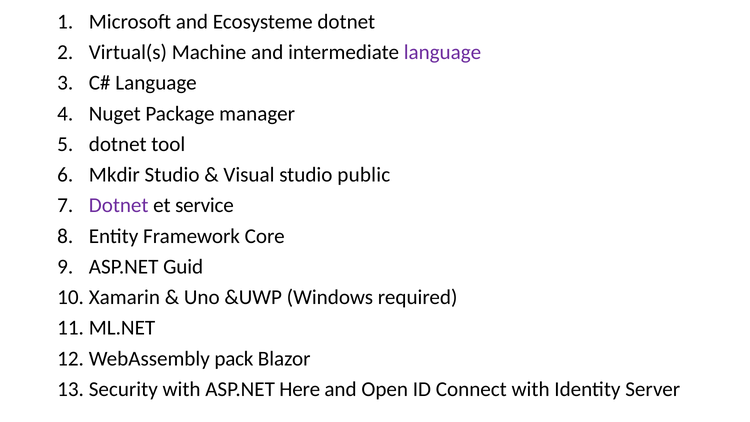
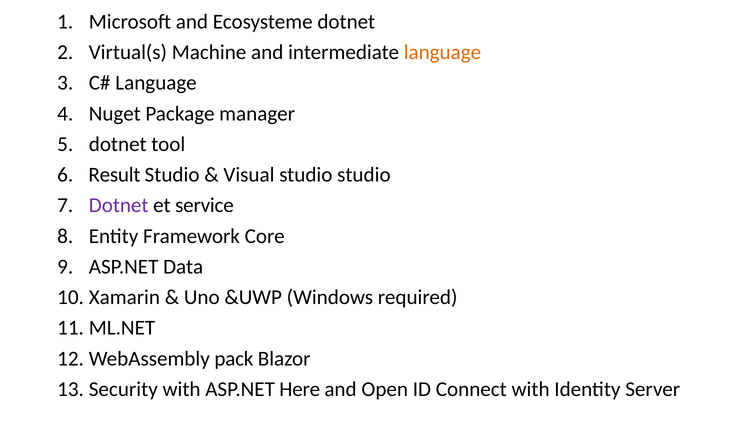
language colour: purple -> orange (442, 52)
Mkdir: Mkdir -> Result (114, 175)
studio public: public -> studio (364, 175)
Guid: Guid -> Data (183, 267)
